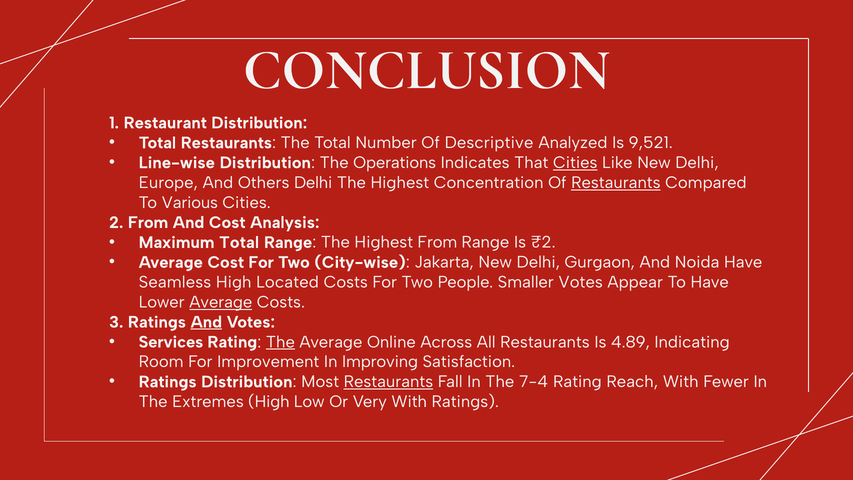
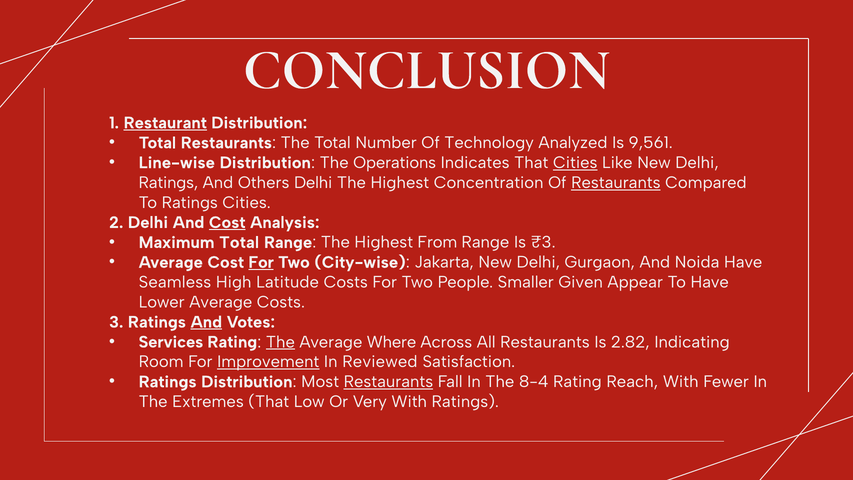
Restaurant underline: none -> present (165, 123)
Descriptive: Descriptive -> Technology (489, 143)
9,521: 9,521 -> 9,561 (651, 143)
Europe: Europe -> Ratings (168, 183)
To Various: Various -> Ratings (190, 203)
2 From: From -> Delhi (148, 222)
Cost underline: none -> present (227, 222)
₹2: ₹2 -> ₹3 (543, 242)
For underline: none -> present (261, 262)
Located: Located -> Latitude (288, 282)
Smaller Votes: Votes -> Given (581, 282)
Average underline: present -> none (221, 302)
Online: Online -> Where (391, 342)
4.89: 4.89 -> 2.82 (630, 342)
Improvement underline: none -> present (268, 362)
Improving: Improving -> Reviewed (380, 362)
7-4: 7-4 -> 8-4 (534, 382)
Extremes High: High -> That (269, 402)
